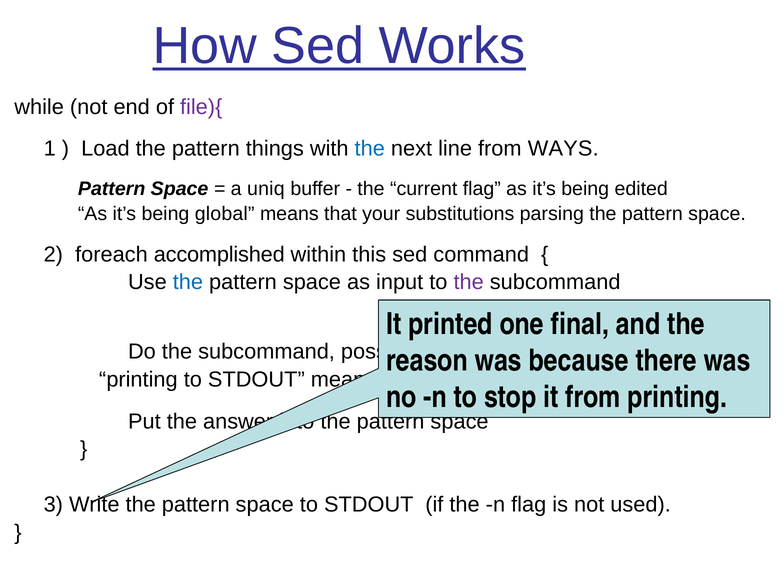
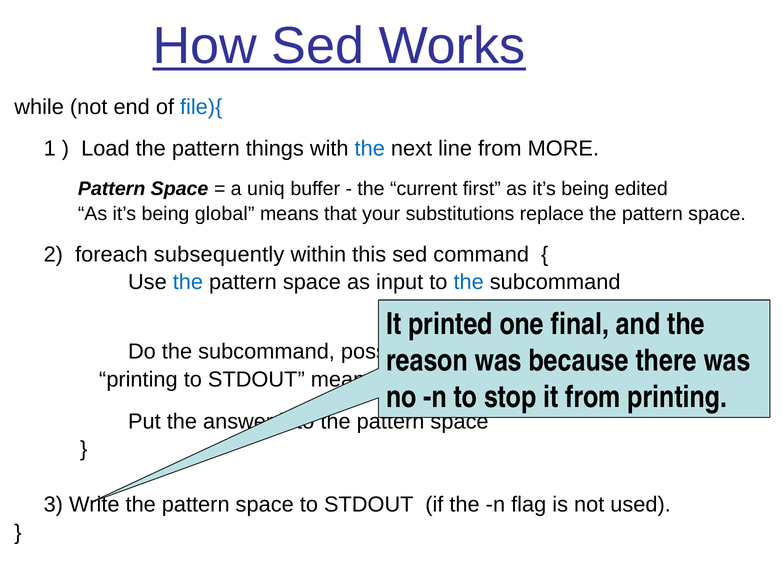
file){ colour: purple -> blue (201, 107)
WAYS: WAYS -> MORE (563, 149)
current flag: flag -> first (482, 189)
parsing: parsing -> replace (552, 214)
accomplished: accomplished -> subsequently (219, 254)
the colour: purple -> blue (469, 282)
